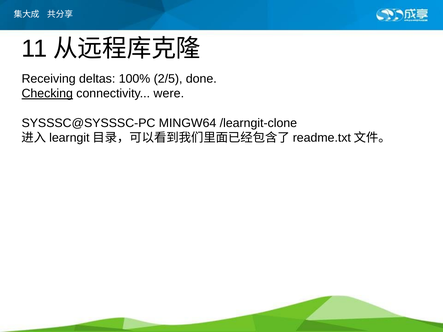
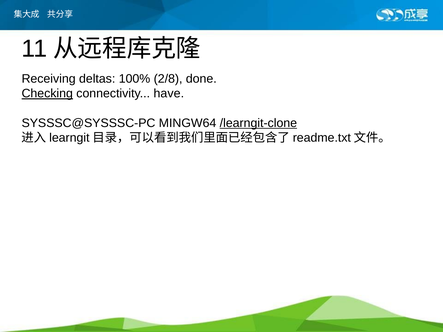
2/5: 2/5 -> 2/8 (168, 79)
were: were -> have (169, 94)
/learngit-clone underline: none -> present (258, 123)
